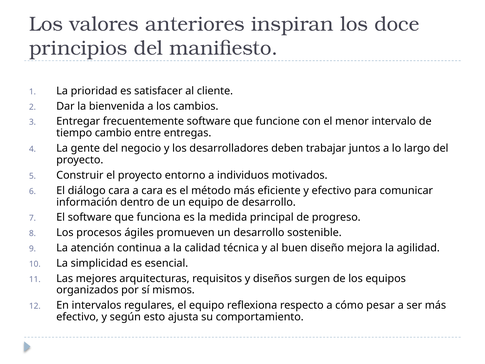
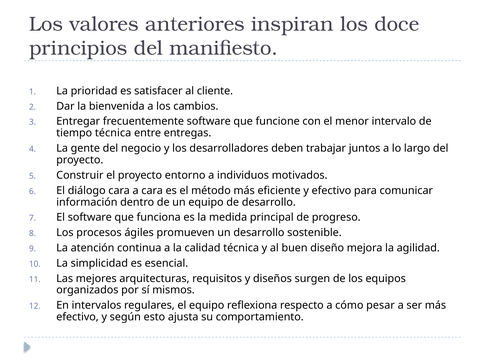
tiempo cambio: cambio -> técnica (113, 133)
